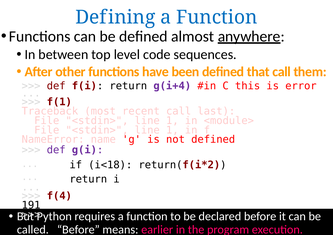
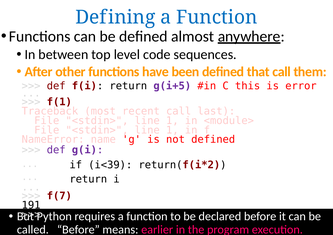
g(i+4: g(i+4 -> g(i+5 (172, 86)
i<18: i<18 -> i<39 (110, 165)
f(4: f(4 -> f(7 (59, 196)
